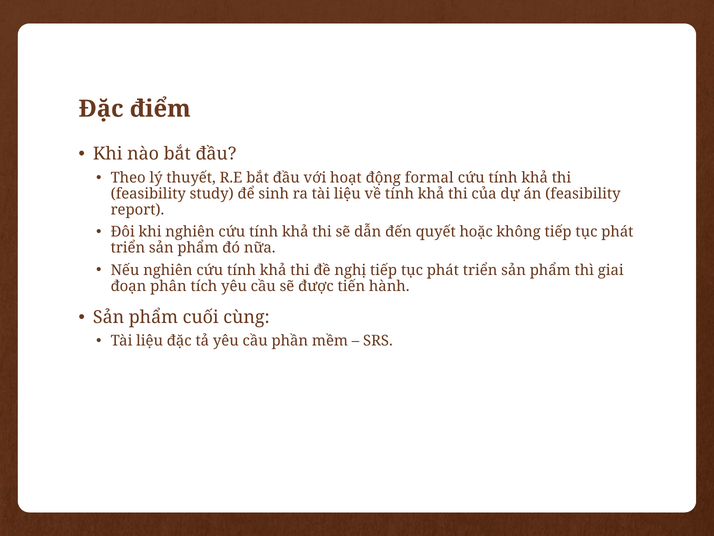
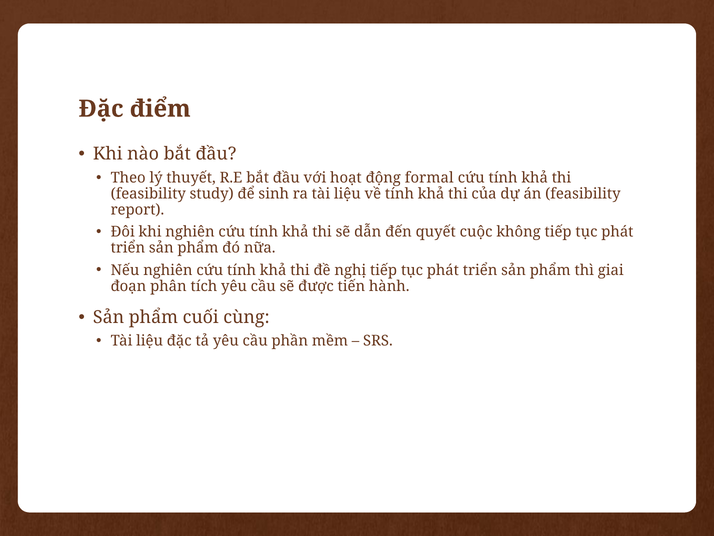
hoặc: hoặc -> cuộc (476, 232)
